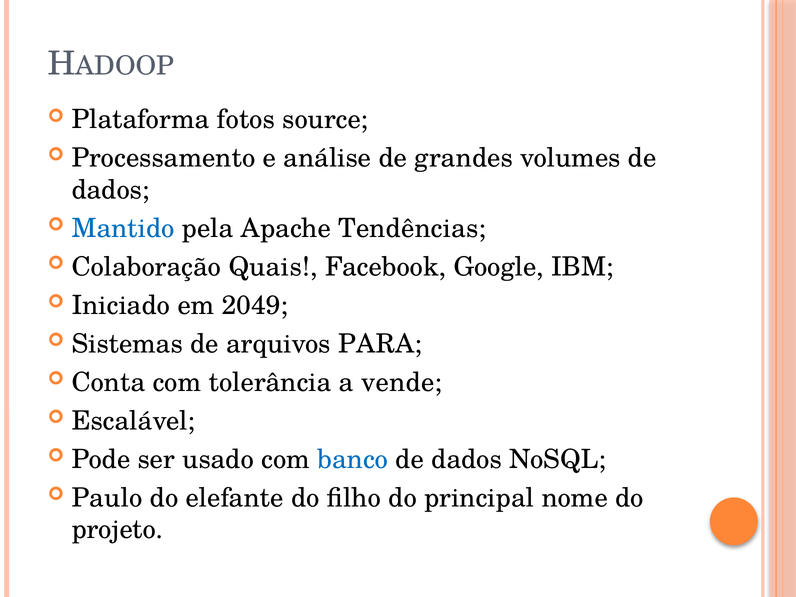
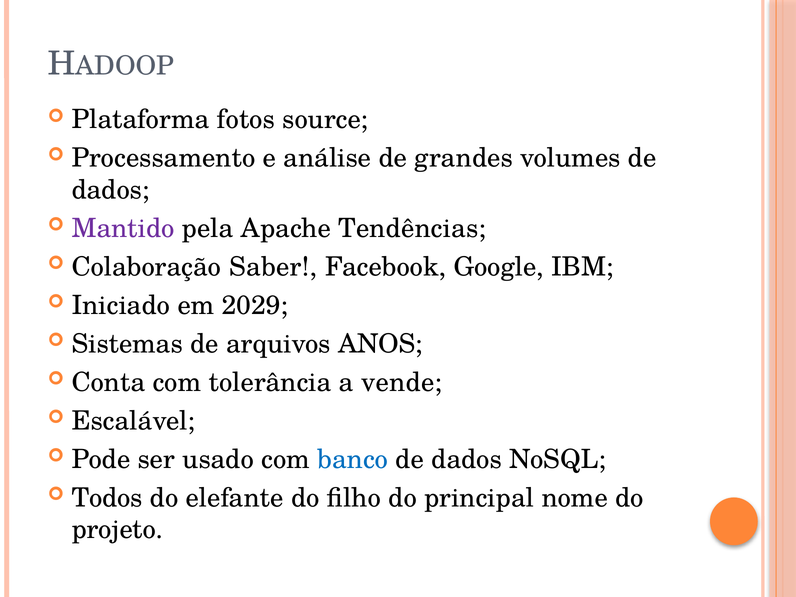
Mantido colour: blue -> purple (123, 228)
Quais: Quais -> Saber (273, 267)
2049: 2049 -> 2029 (255, 305)
PARA: PARA -> ANOS (380, 344)
Paulo: Paulo -> Todos (107, 498)
